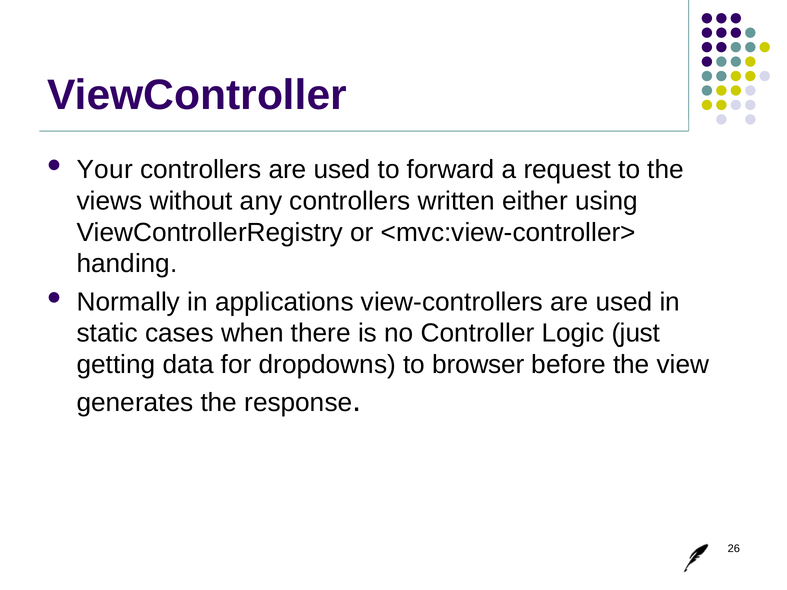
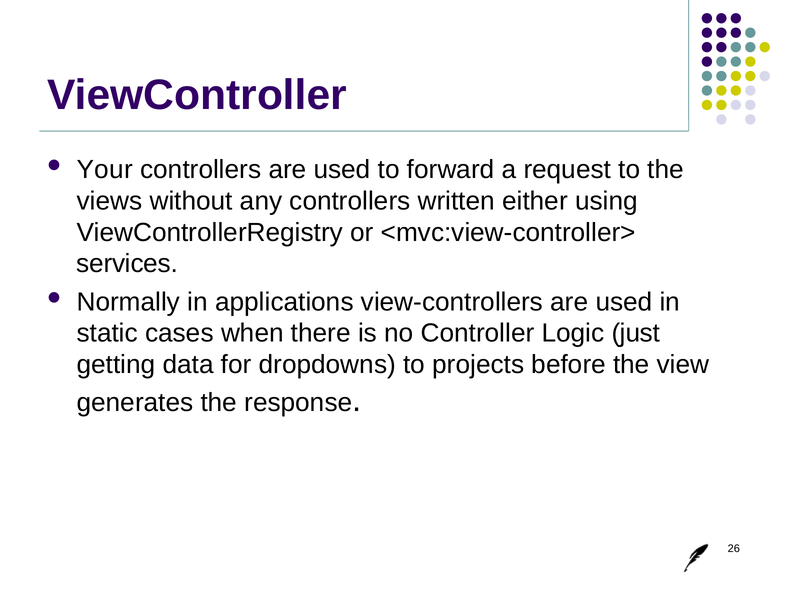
handing: handing -> services (127, 264)
browser: browser -> projects (478, 365)
